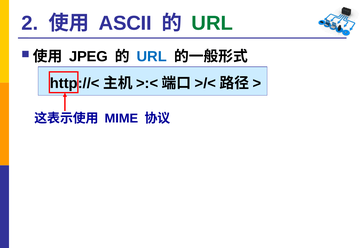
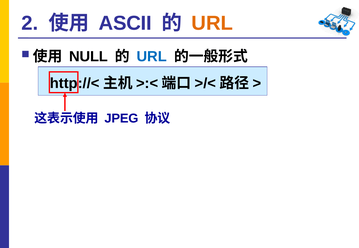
URL colour: green -> orange (212, 23)
JPEG: JPEG -> NULL (88, 57)
MIME: MIME -> JPEG (121, 119)
